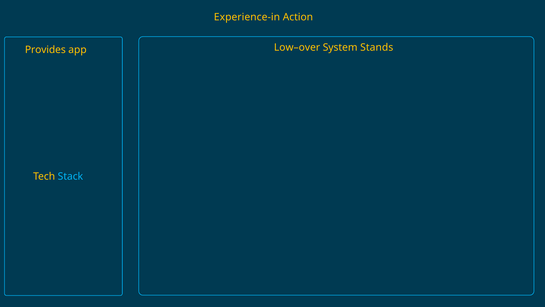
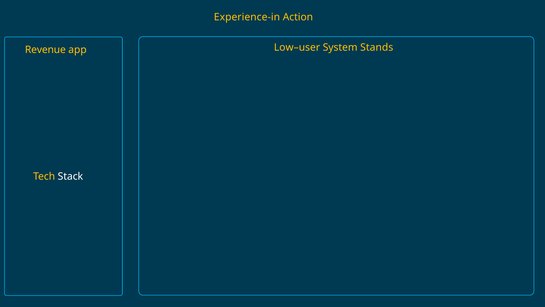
Provides: Provides -> Revenue (45, 50)
Low–over: Low–over -> Low–user (297, 47)
Stack colour: light blue -> white (70, 176)
